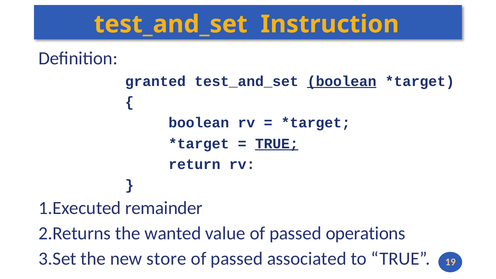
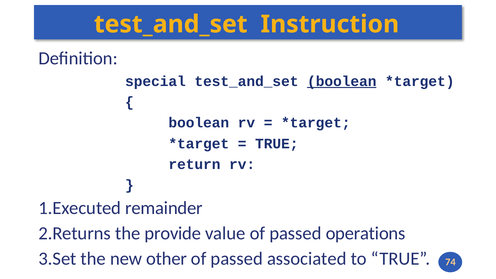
granted: granted -> special (155, 81)
TRUE underline: present -> none (277, 144)
wanted: wanted -> provide (173, 233)
store: store -> other (167, 259)
19: 19 -> 74 (450, 262)
